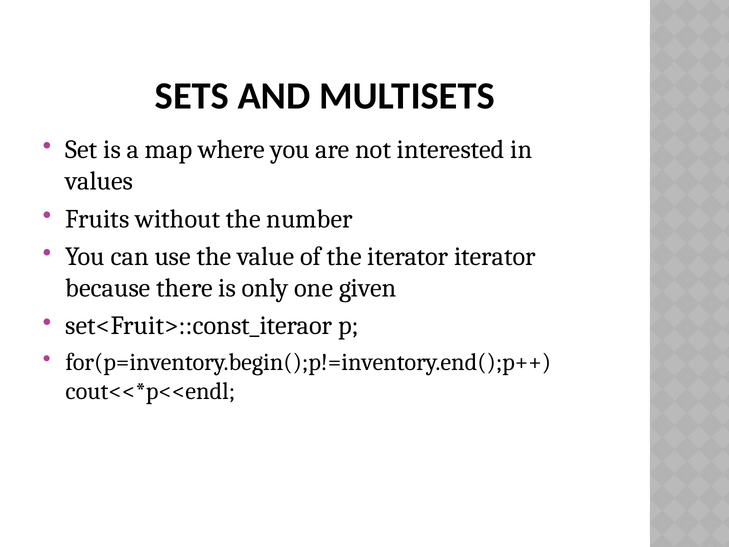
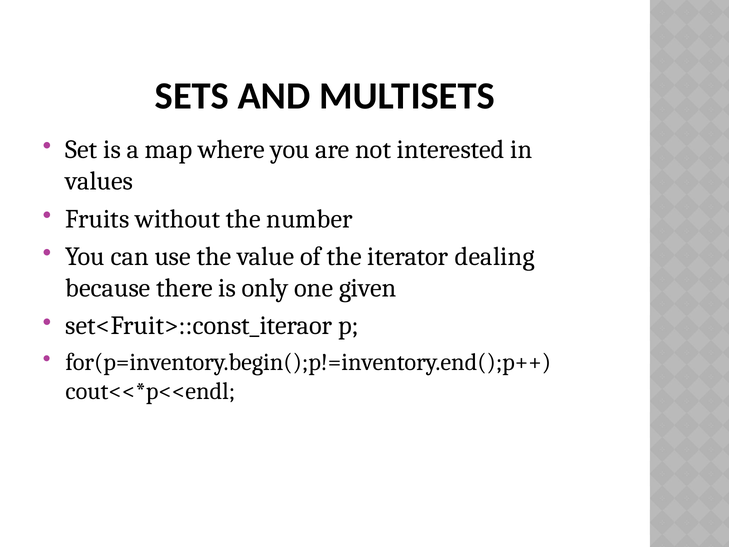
iterator iterator: iterator -> dealing (495, 256)
